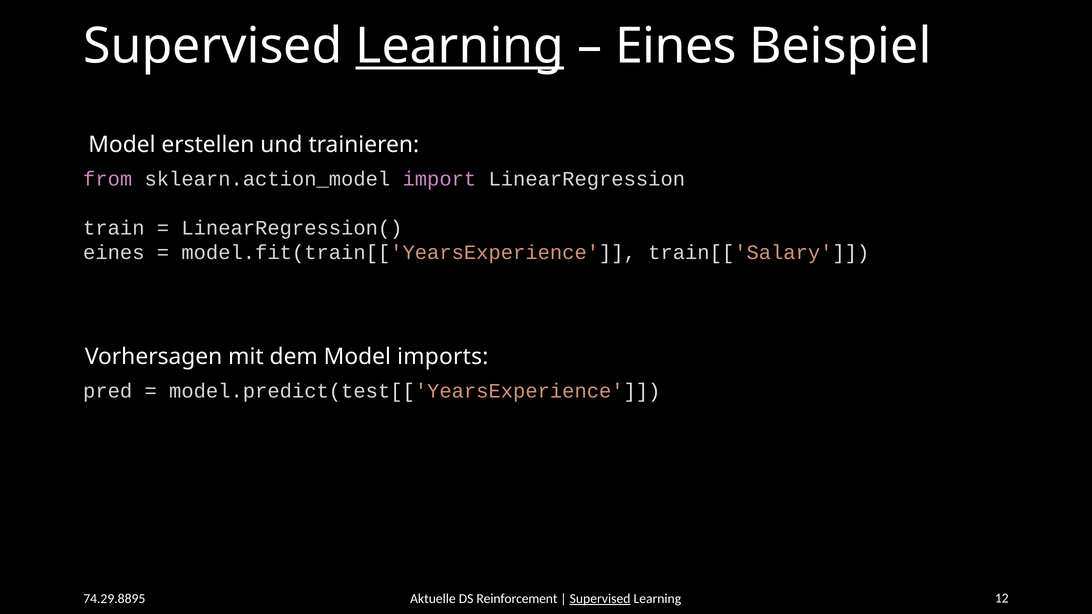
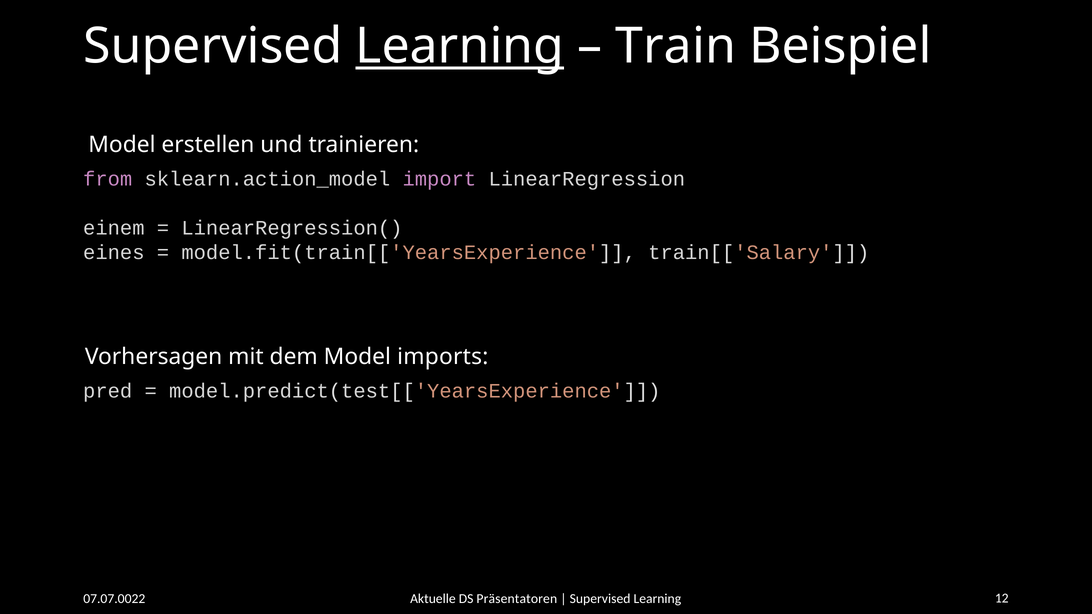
Eines: Eines -> Train (676, 46)
train: train -> einem (114, 228)
74.29.8895: 74.29.8895 -> 07.07.0022 (114, 599)
Reinforcement: Reinforcement -> Präsentatoren (517, 599)
Supervised underline: present -> none (600, 599)
